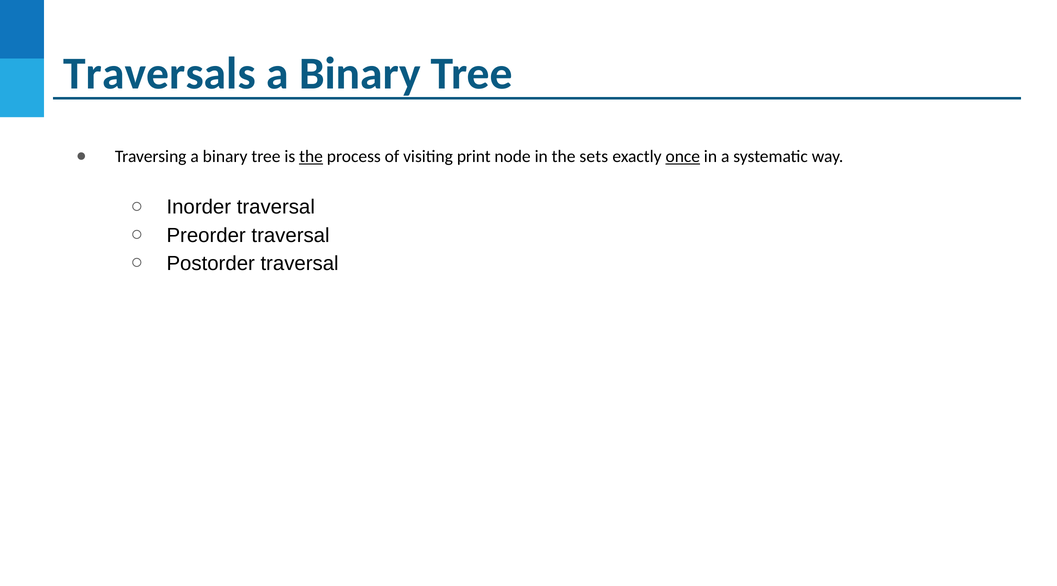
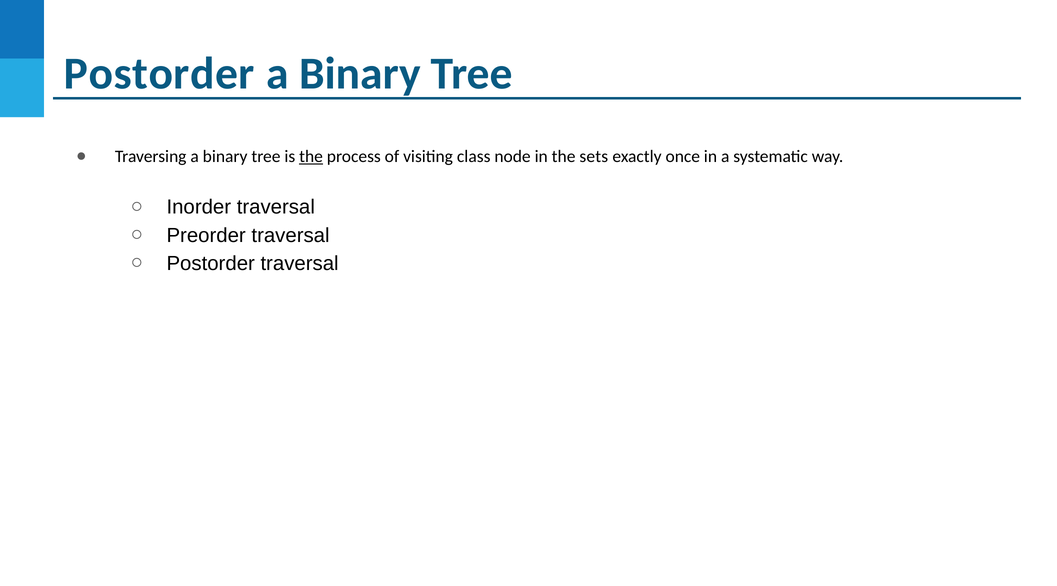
Traversals: Traversals -> Postorder (159, 74)
print: print -> class (474, 157)
once underline: present -> none (683, 157)
